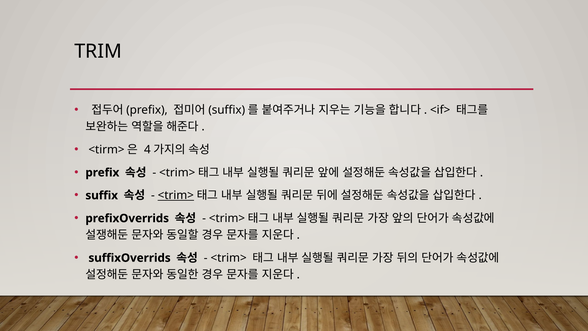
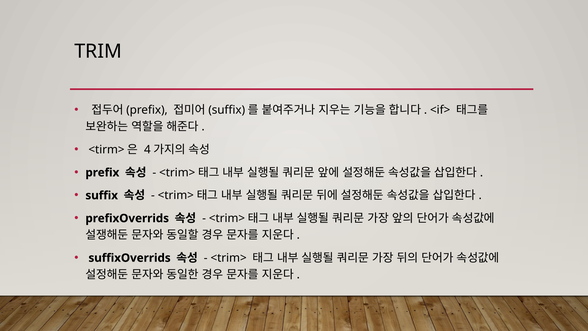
<trim> underline: present -> none (176, 195)
